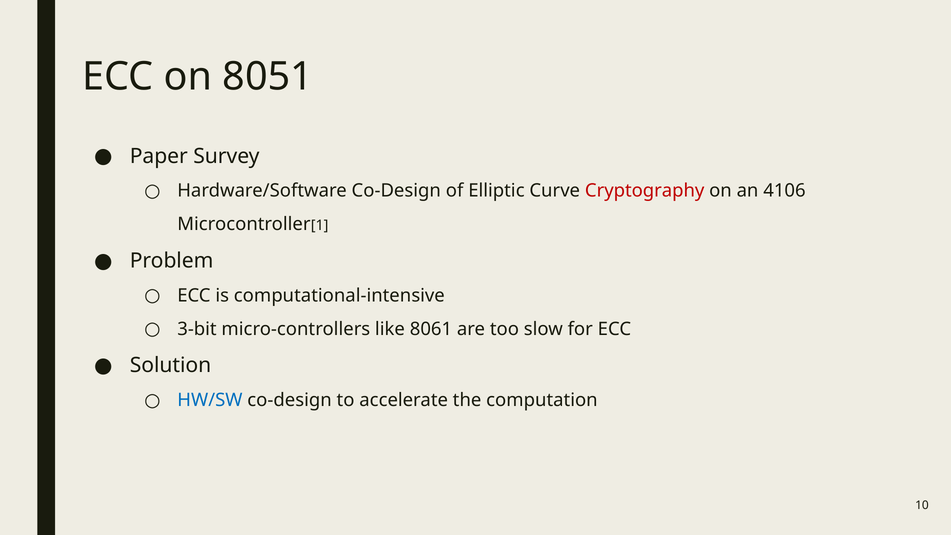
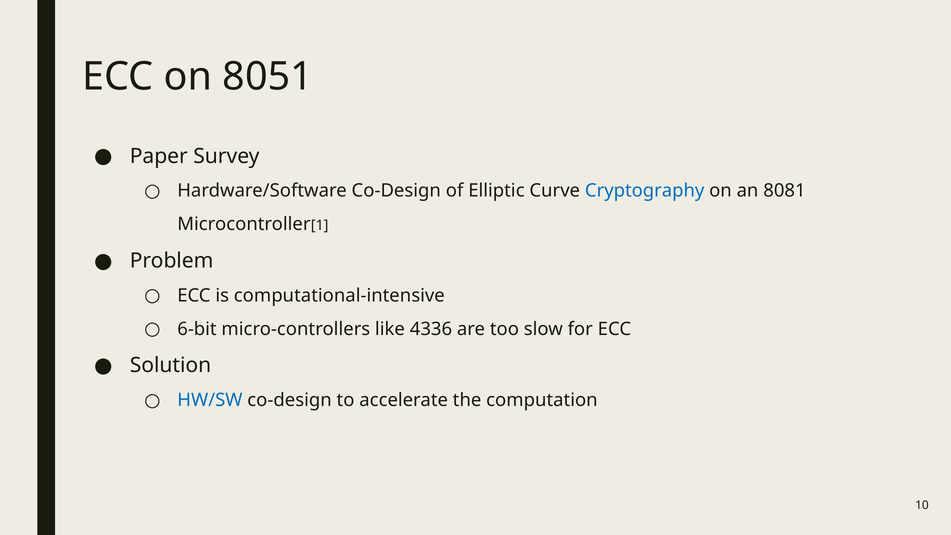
Cryptography colour: red -> blue (645, 191)
4106: 4106 -> 8081 (784, 191)
3-bit: 3-bit -> 6-bit (197, 329)
8061: 8061 -> 4336 (431, 329)
